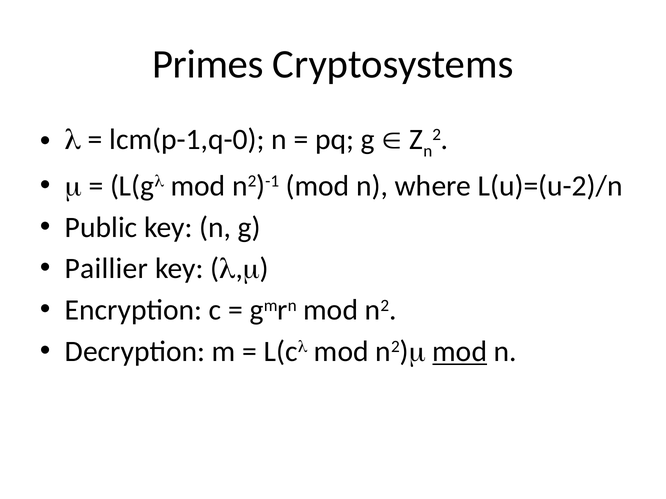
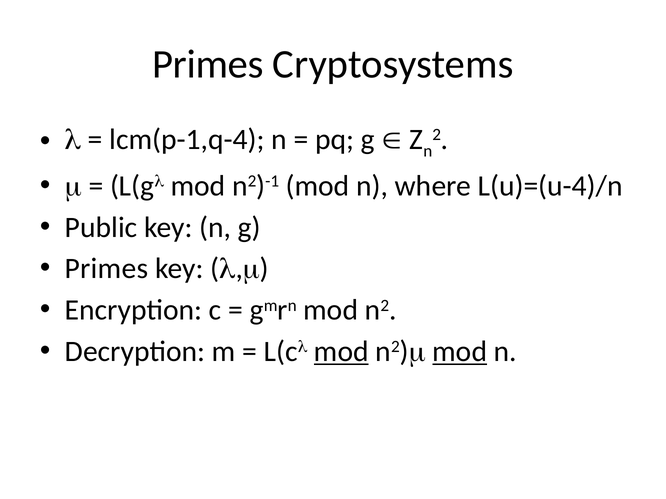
lcm(p-1,q-0: lcm(p-1,q-0 -> lcm(p-1,q-4 (187, 140)
L(u)=(u-2)/n: L(u)=(u-2)/n -> L(u)=(u-4)/n (550, 186)
Paillier: Paillier -> Primes (107, 269)
mod underline: none -> present (341, 352)
